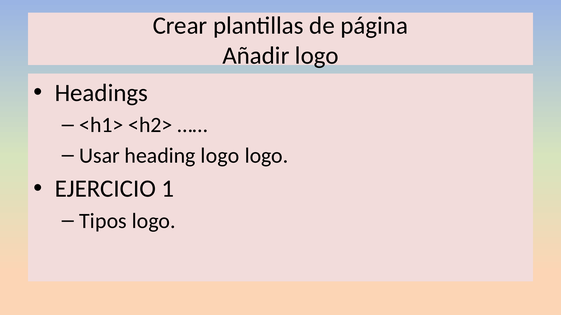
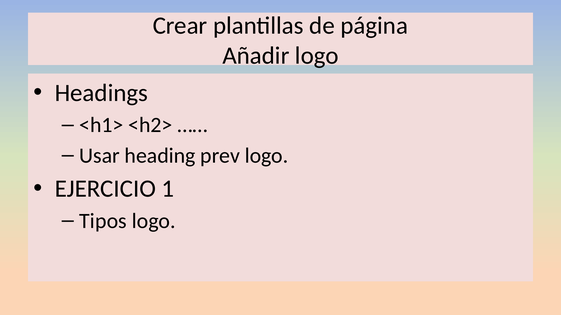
heading logo: logo -> prev (220, 156)
